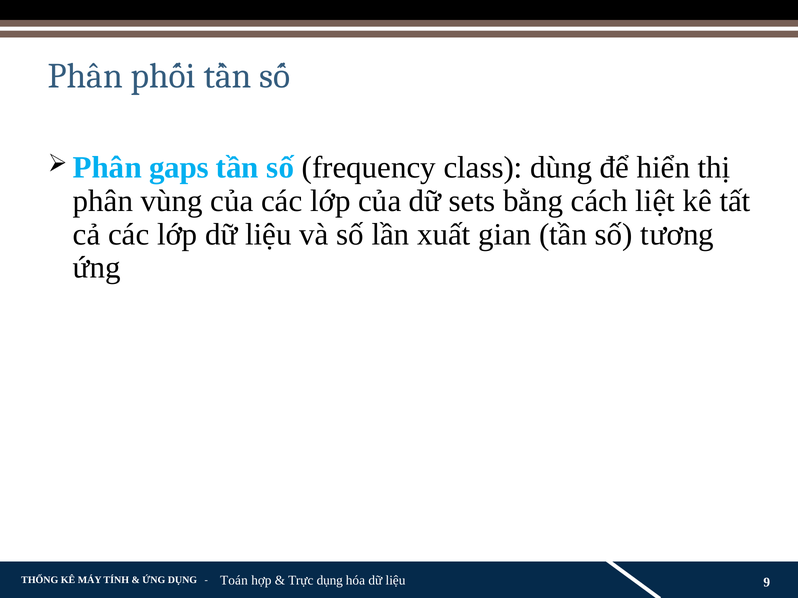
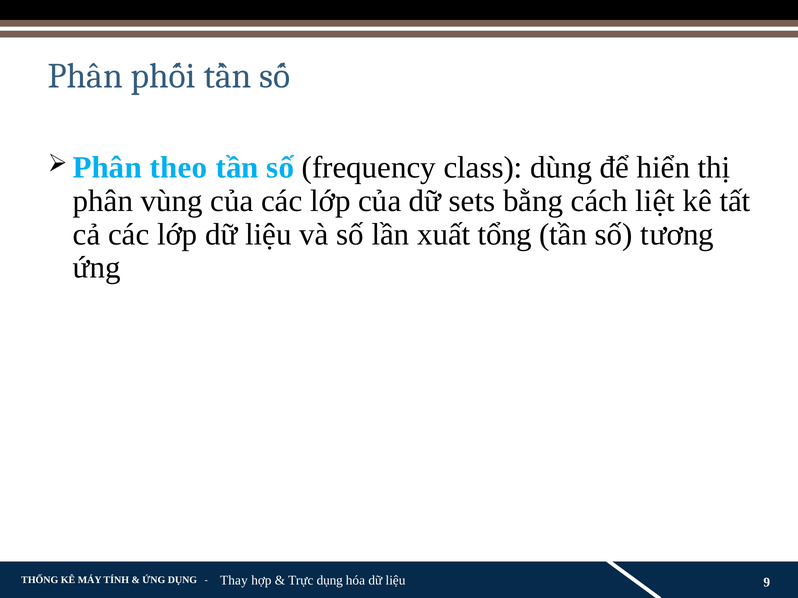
gaps: gaps -> theo (179, 167)
gian: gian -> tổng (505, 234)
Toán: Toán -> Thay (234, 581)
